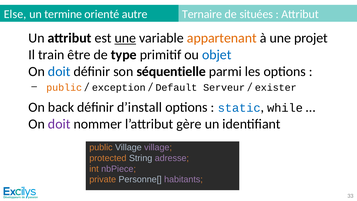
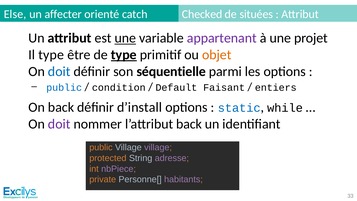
termine: termine -> affecter (63, 14)
autre: autre -> catch (135, 14)
Ternaire: Ternaire -> Checked (202, 14)
appartenant colour: orange -> purple (222, 38)
Il train: train -> type (51, 55)
type underline: none -> present (124, 55)
objet colour: blue -> orange (217, 55)
public colour: orange -> blue (64, 87)
exception: exception -> condition (119, 87)
Serveur: Serveur -> Faisant (224, 87)
exister: exister -> entiers (276, 87)
l’attribut gère: gère -> back (189, 124)
